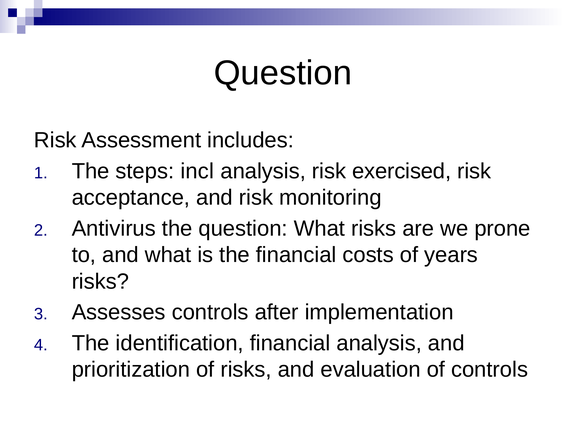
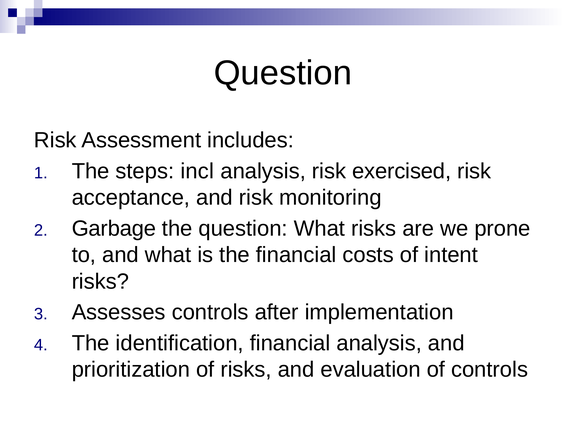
Antivirus: Antivirus -> Garbage (114, 228)
years: years -> intent (451, 255)
